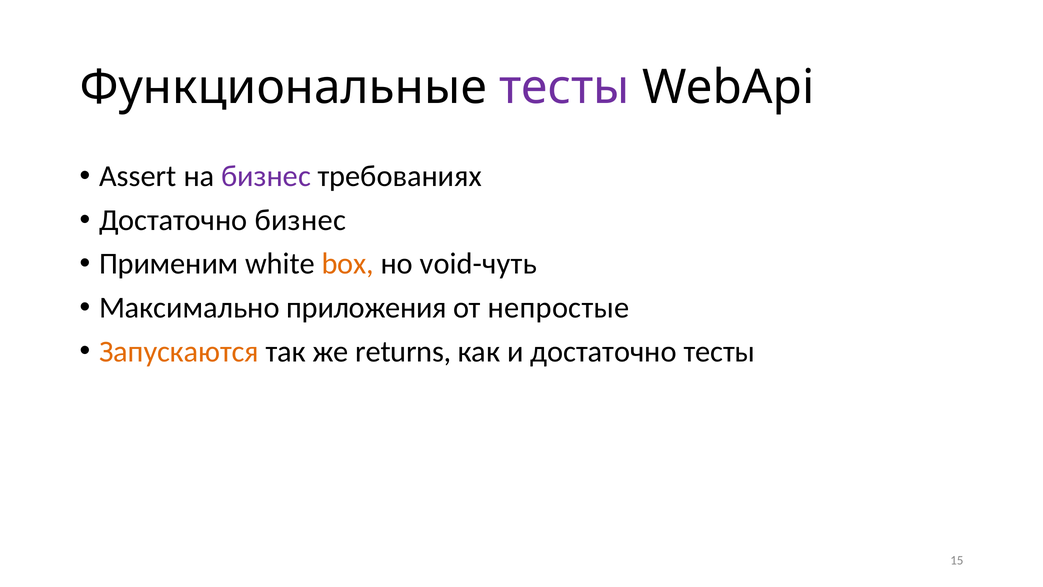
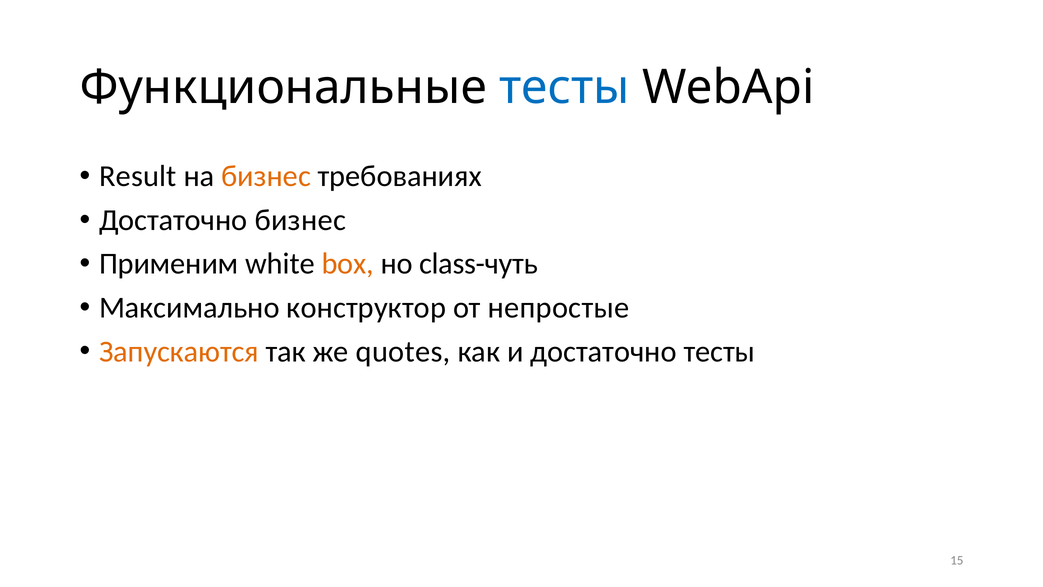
тесты colour: purple -> blue (564, 88)
Assert: Assert -> Result (138, 176)
бизнес colour: purple -> orange (266, 176)
void-чуть: void-чуть -> class-чуть (479, 264)
приложения: приложения -> конструктор (366, 308)
returns: returns -> quotes (403, 351)
